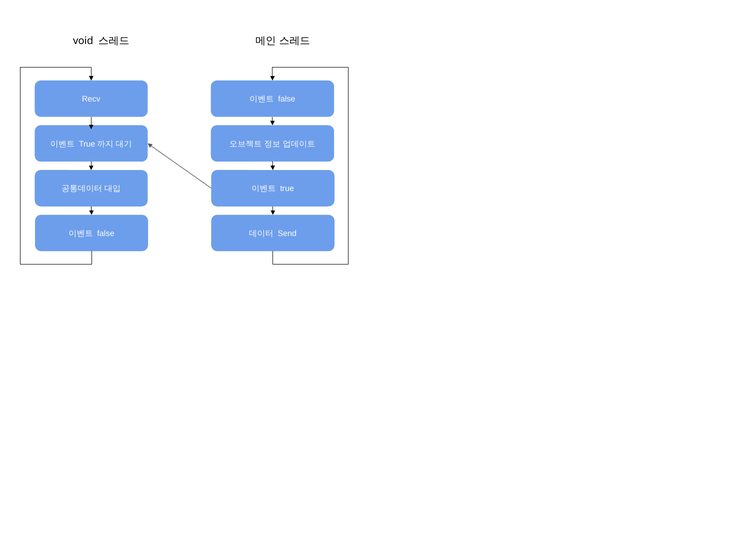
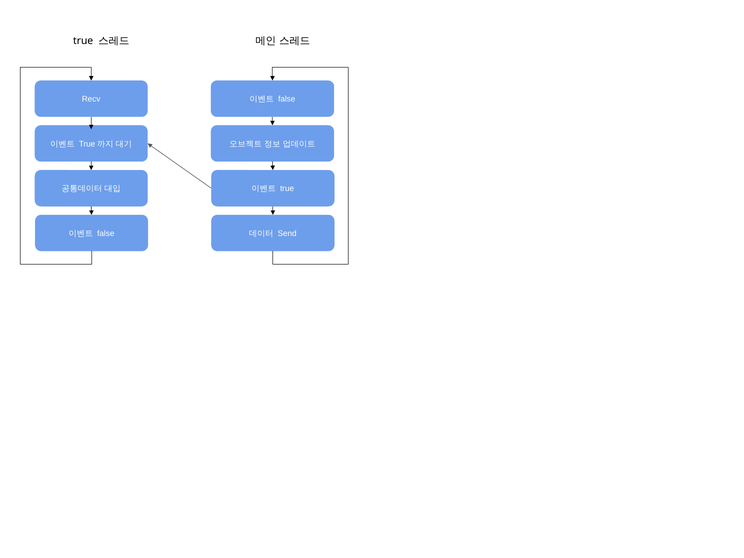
void: void -> true (83, 41)
